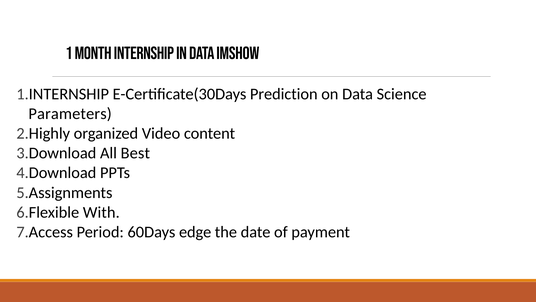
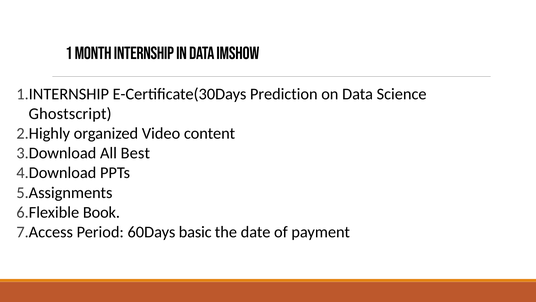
Parameters: Parameters -> Ghostscript (70, 114)
With: With -> Book (101, 212)
edge: edge -> basic (195, 232)
